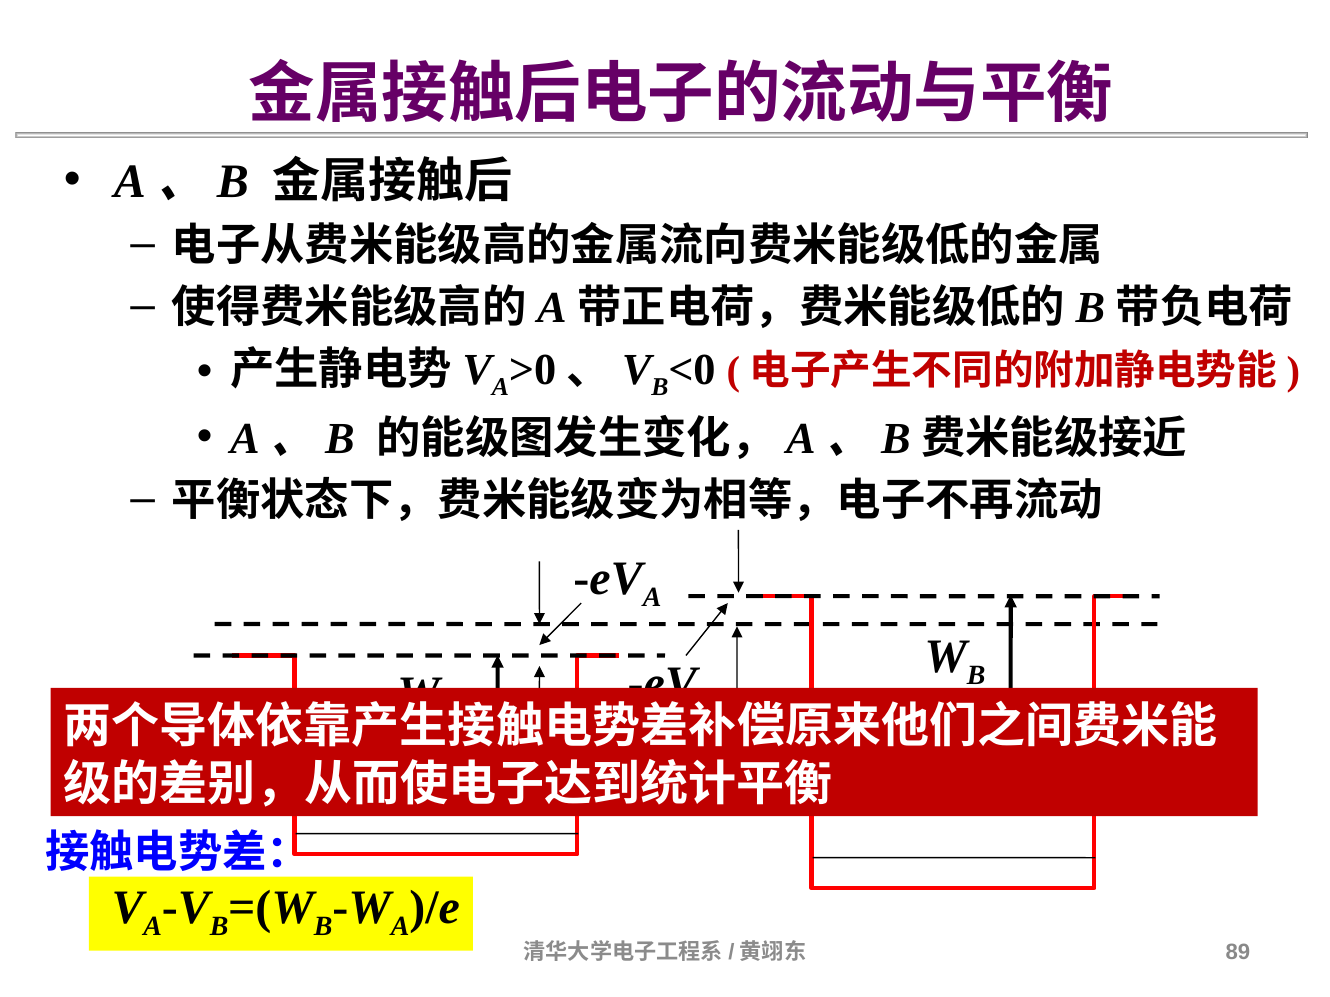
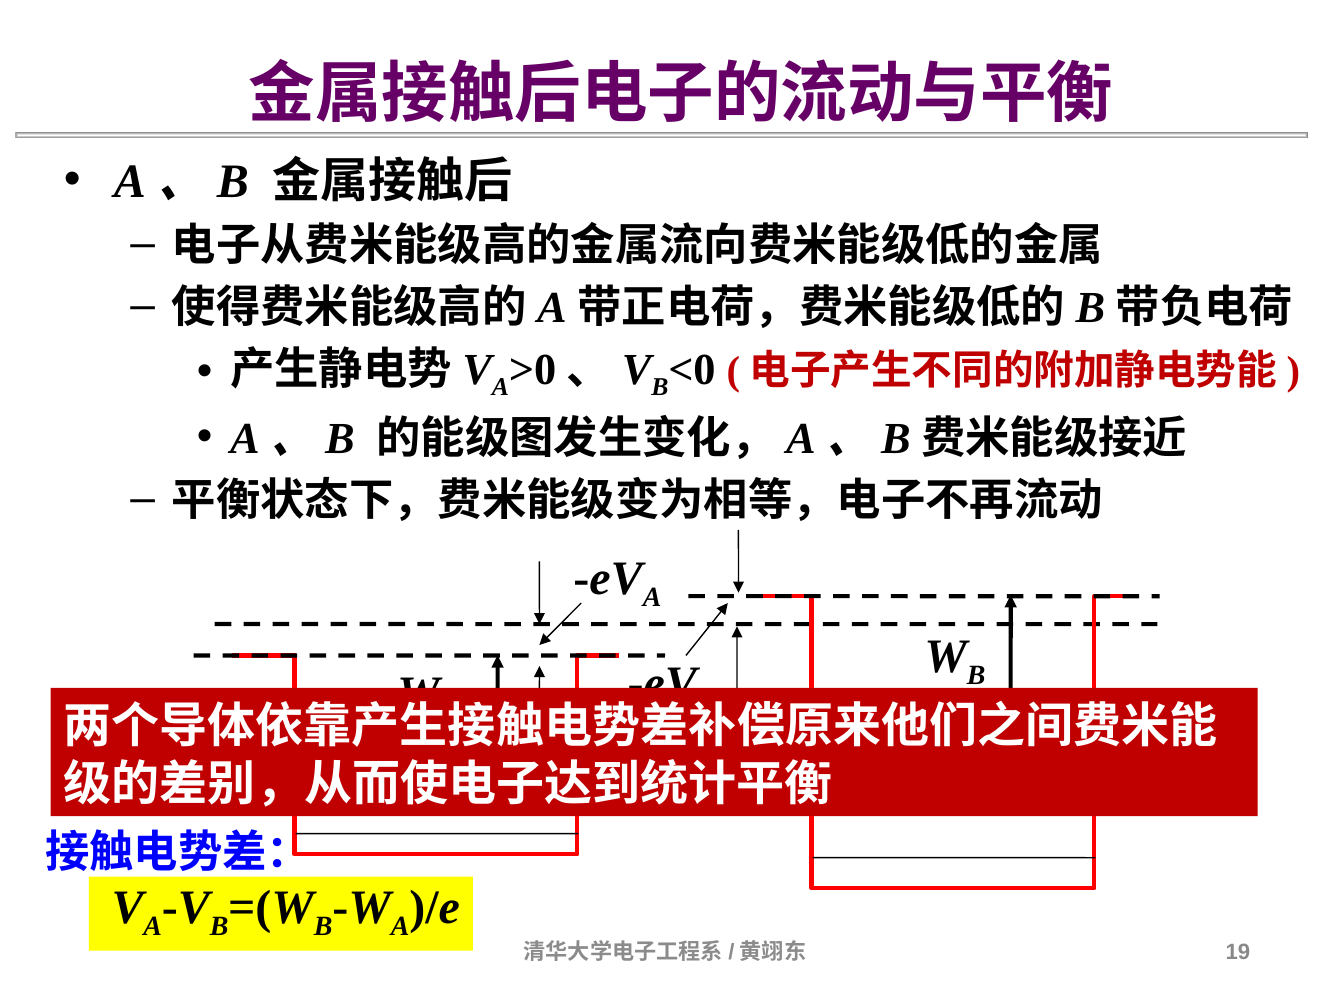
89: 89 -> 19 (1238, 953)
